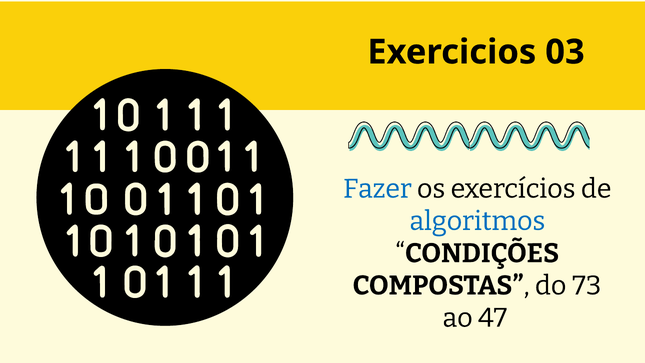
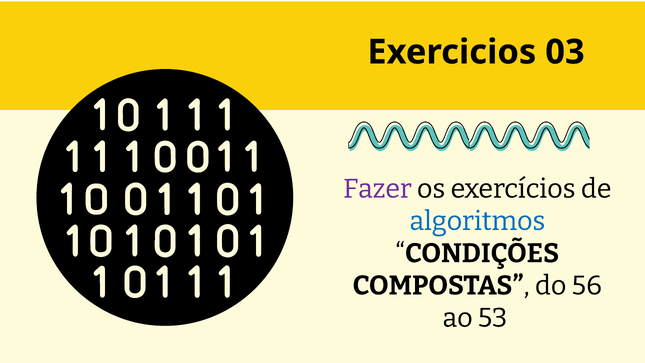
Fazer colour: blue -> purple (377, 189)
73: 73 -> 56 (587, 285)
47: 47 -> 53 (493, 318)
